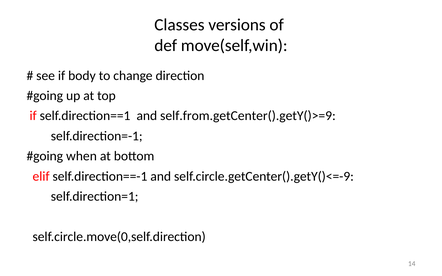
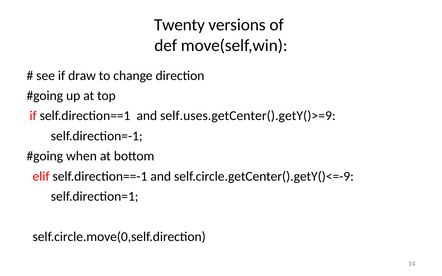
Classes: Classes -> Twenty (179, 25)
body: body -> draw (82, 76)
self.from.getCenter().getY()>=9: self.from.getCenter().getY()>=9 -> self.uses.getCenter().getY()>=9 (248, 116)
